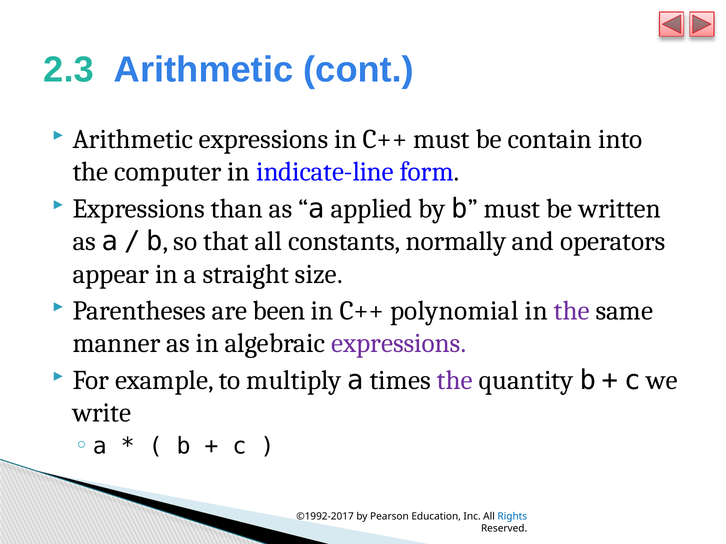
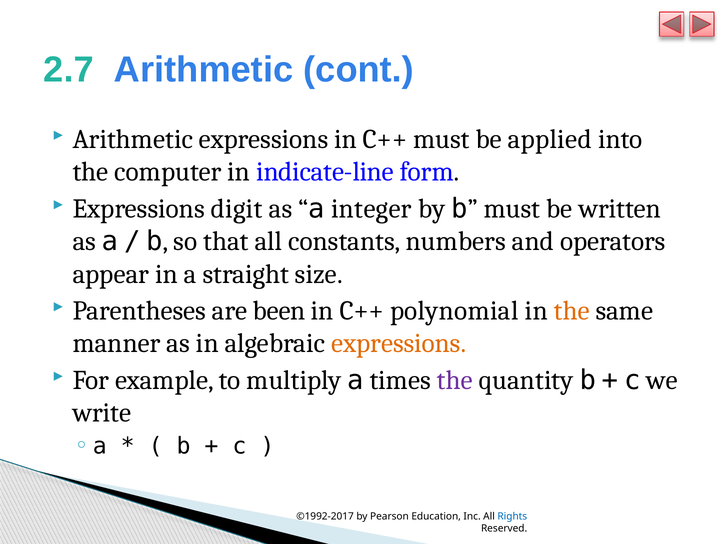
2.3: 2.3 -> 2.7 (69, 70)
contain: contain -> applied (550, 139)
than: than -> digit (237, 209)
applied: applied -> integer (371, 209)
normally: normally -> numbers (456, 242)
the colour: purple -> orange (572, 311)
expressions colour: purple -> orange (399, 344)
